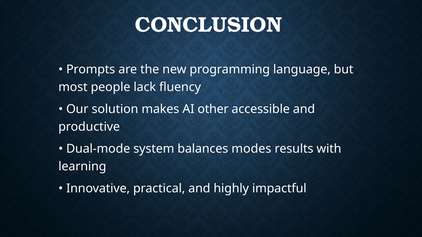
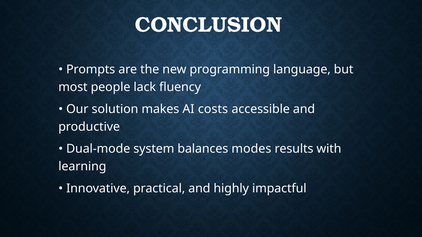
other: other -> costs (213, 109)
